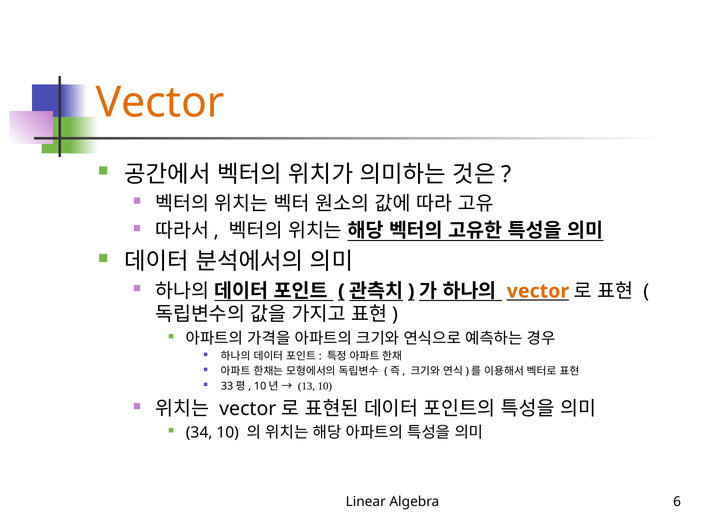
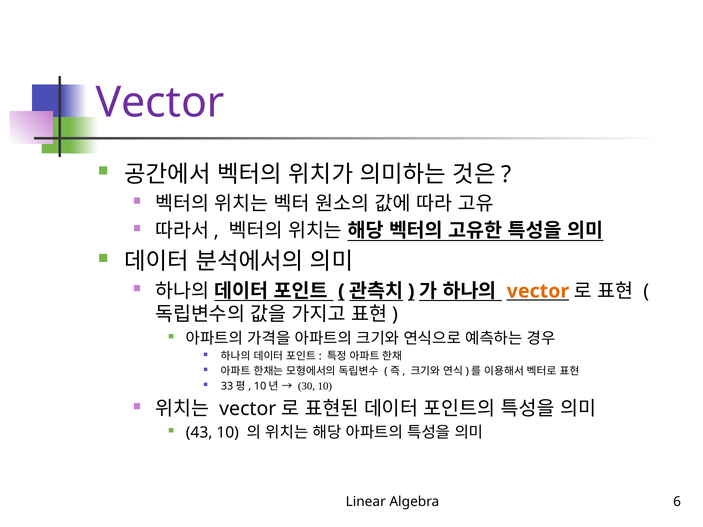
Vector colour: orange -> purple (160, 103)
13: 13 -> 30 (306, 386)
34: 34 -> 43 (199, 433)
